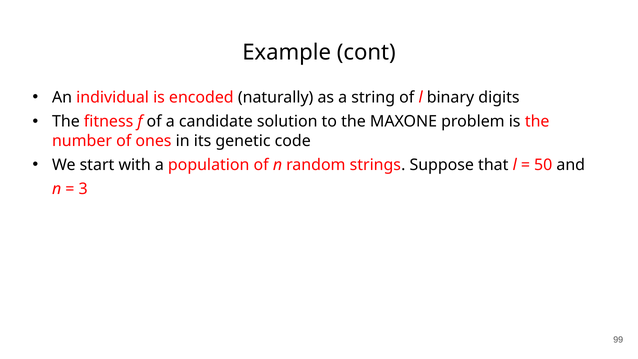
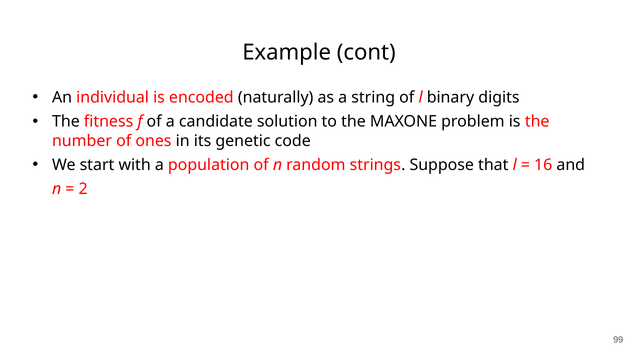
50: 50 -> 16 (543, 165)
3: 3 -> 2 (83, 189)
